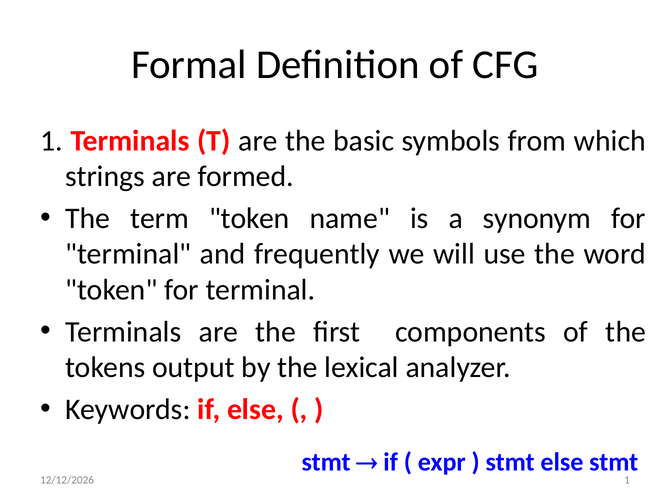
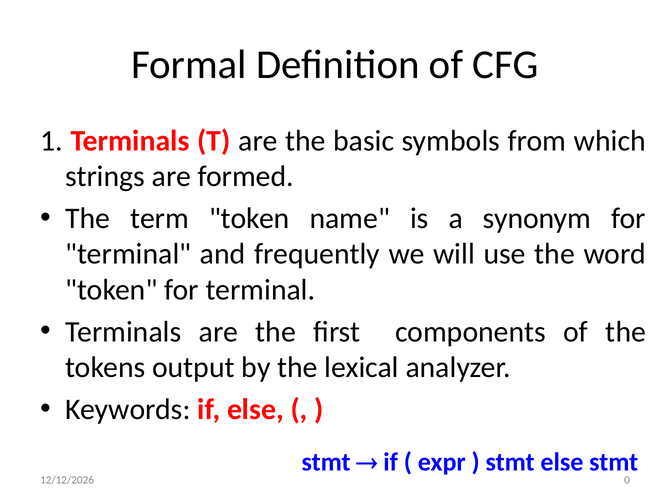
1: 1 -> 0 (627, 480)
